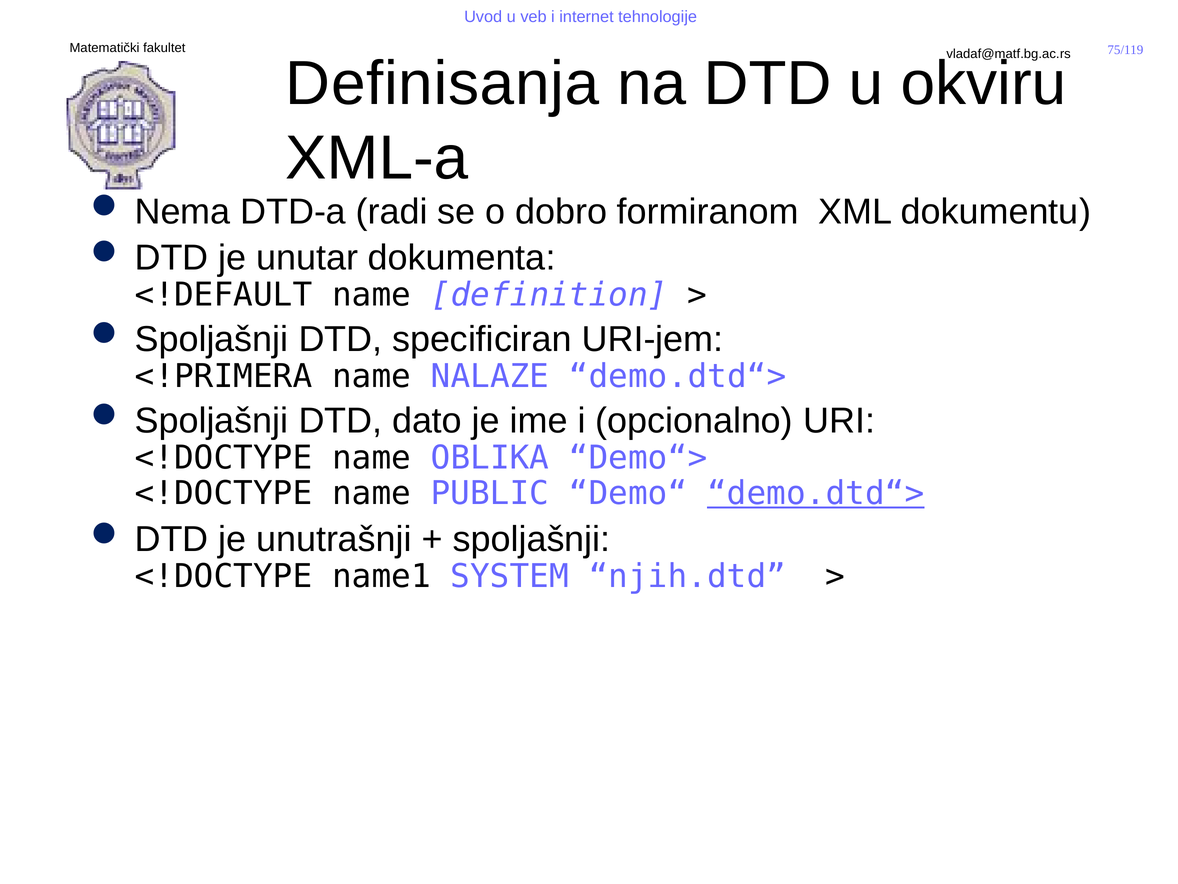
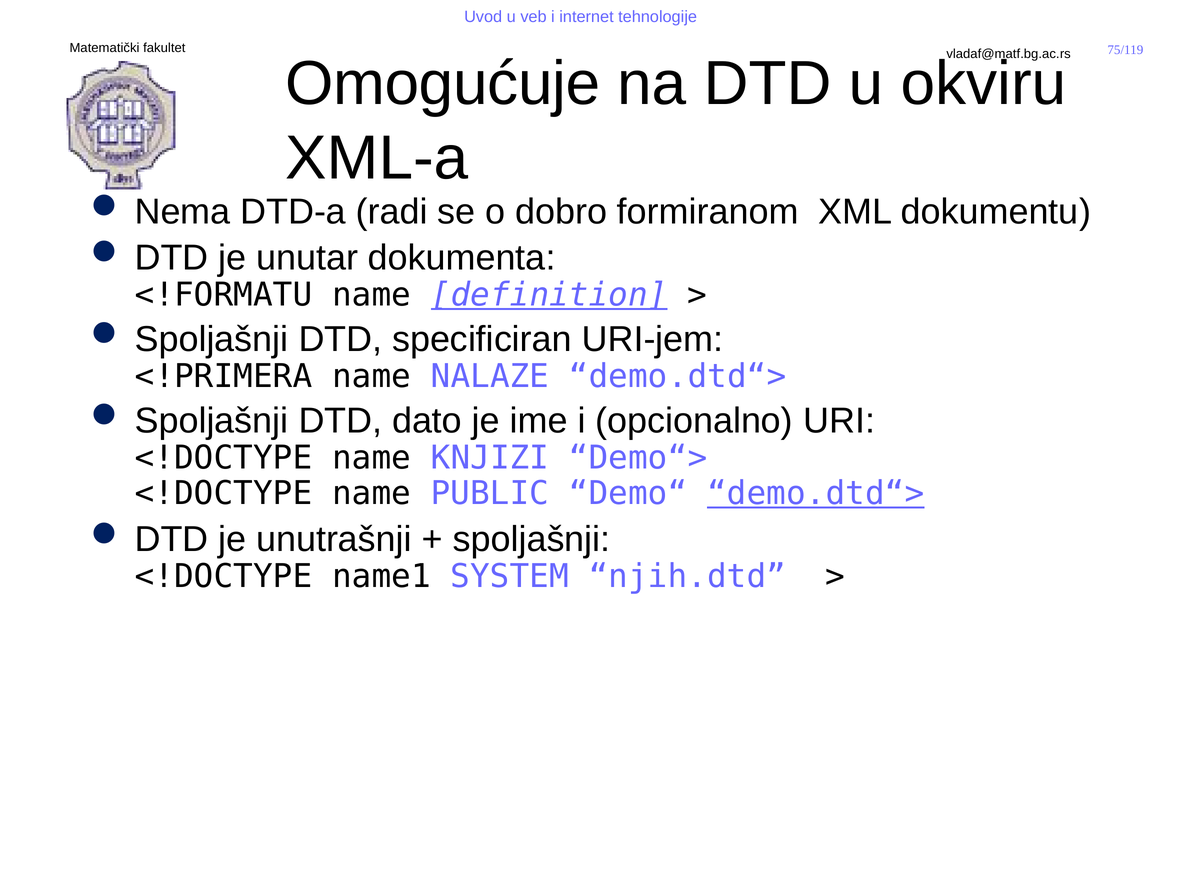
Definisanja: Definisanja -> Omogućuje (443, 84)
<!DEFAULT: <!DEFAULT -> <!FORMATU (224, 295)
definition underline: none -> present (549, 295)
OBLIKA: OBLIKA -> KNJIZI (490, 458)
